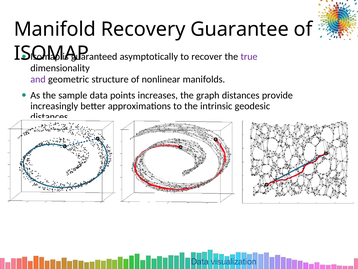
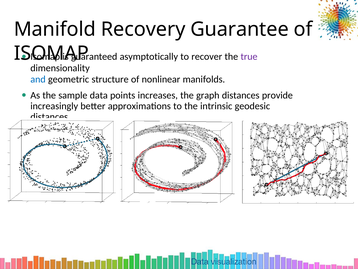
and colour: purple -> blue (38, 79)
